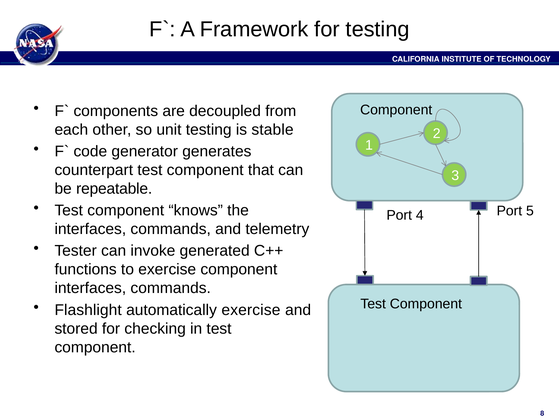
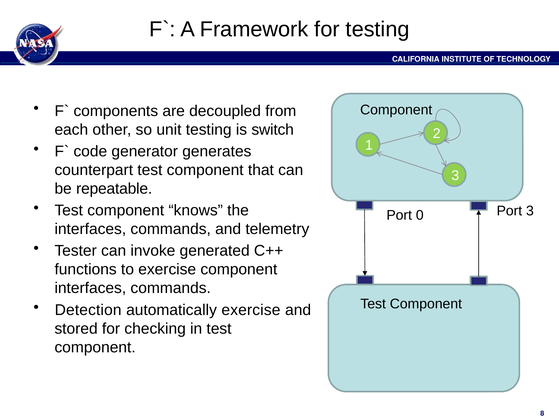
stable: stable -> switch (273, 130)
4: 4 -> 0 (420, 215)
Port 5: 5 -> 3 (530, 211)
Flashlight: Flashlight -> Detection (88, 310)
